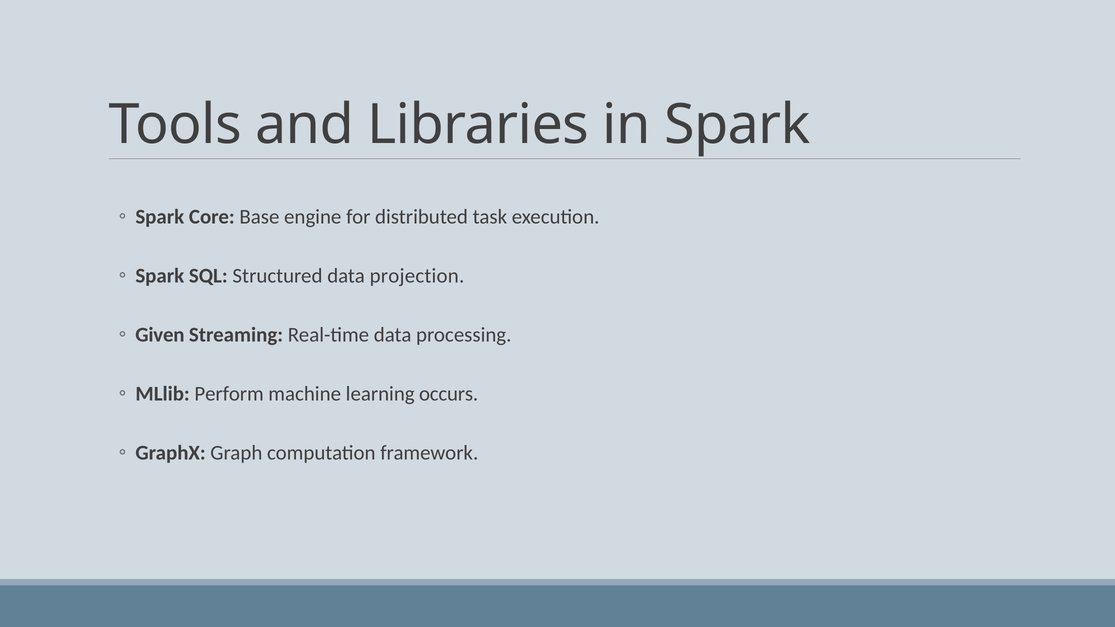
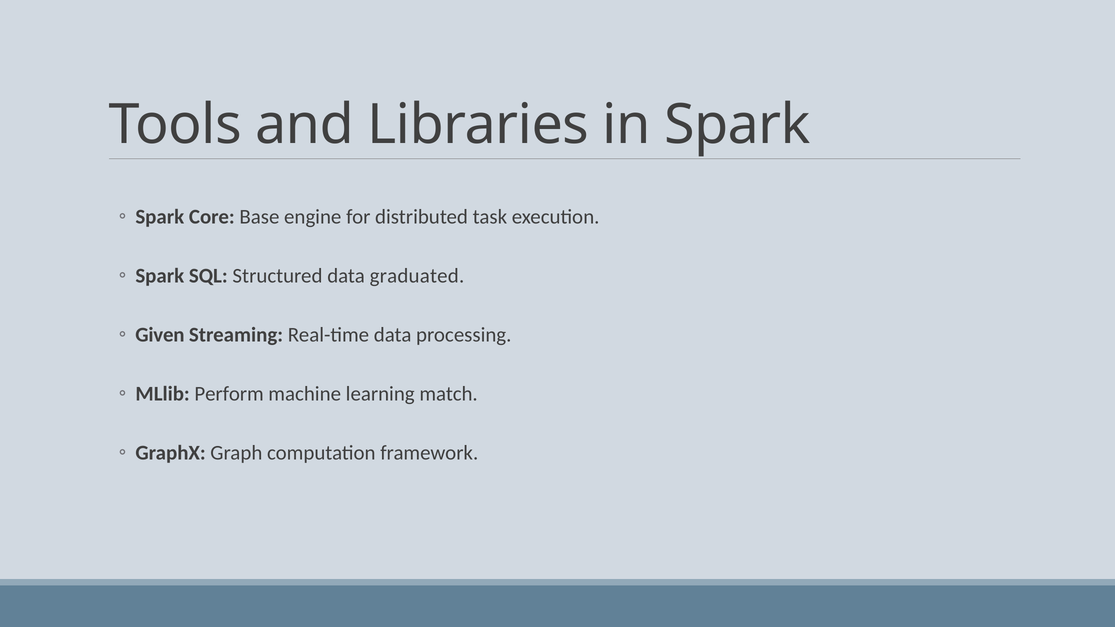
projection: projection -> graduated (417, 276)
occurs: occurs -> match (449, 394)
